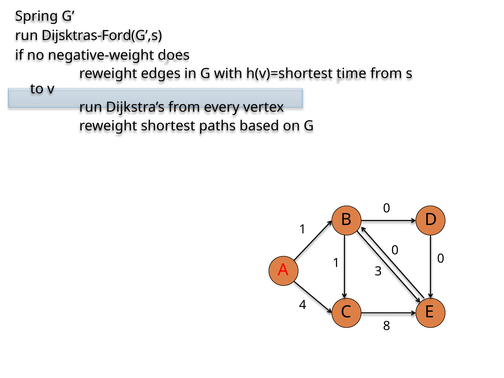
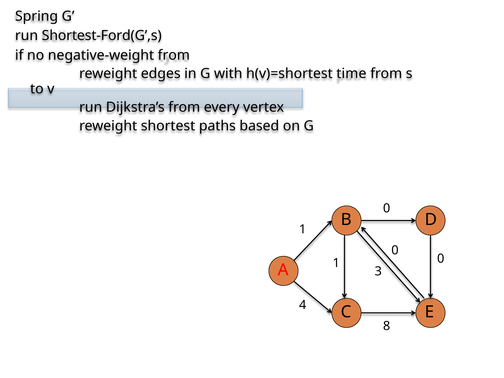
Dijsktras-Ford(G’,s: Dijsktras-Ford(G’,s -> Shortest-Ford(G’,s (102, 36)
negative-weight does: does -> from (174, 55)
